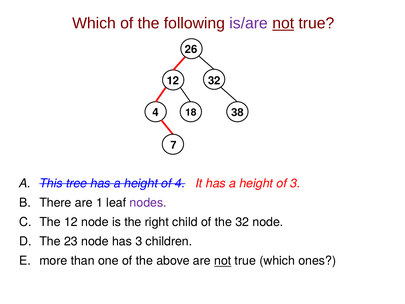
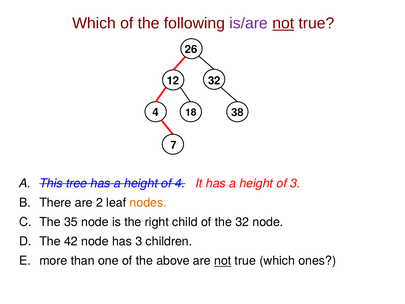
1: 1 -> 2 (99, 202)
nodes colour: purple -> orange (148, 202)
The 12: 12 -> 35 (71, 222)
23: 23 -> 42 (71, 241)
